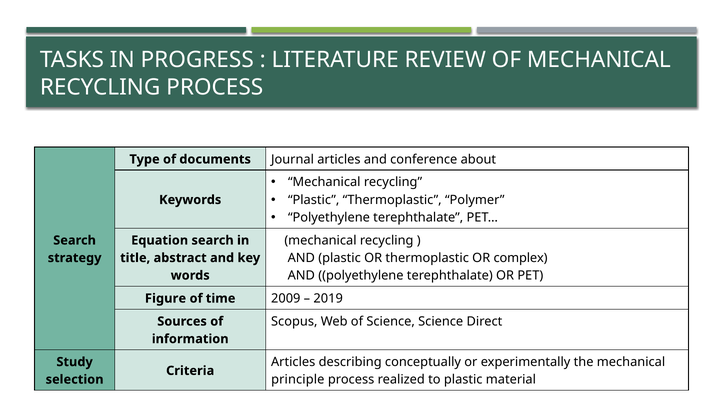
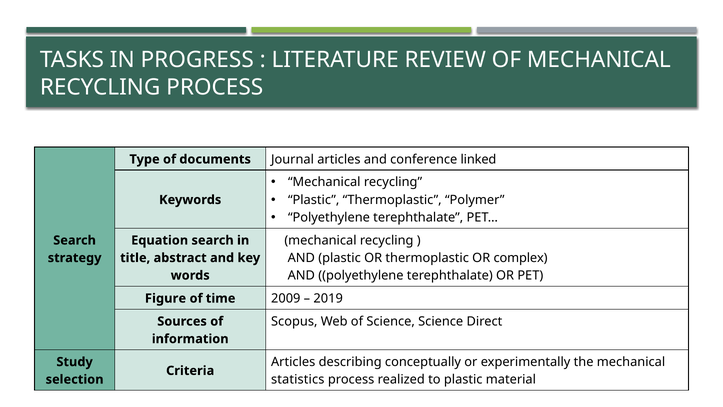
about: about -> linked (478, 159)
principle: principle -> statistics (298, 379)
